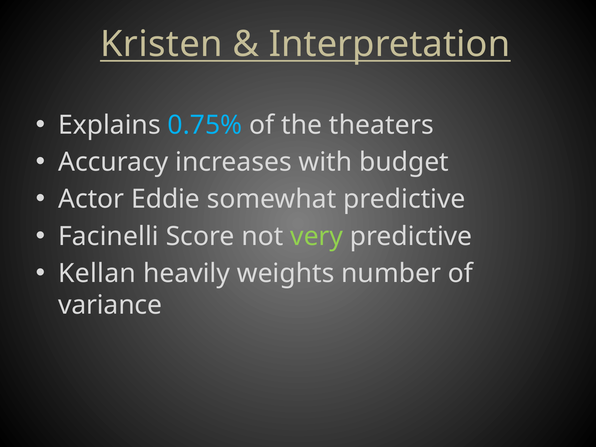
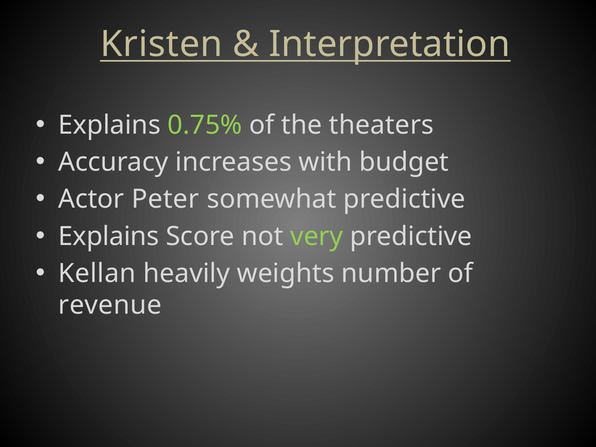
0.75% colour: light blue -> light green (205, 125)
Eddie: Eddie -> Peter (165, 199)
Facinelli: Facinelli -> Explains (109, 236)
variance: variance -> revenue (110, 305)
